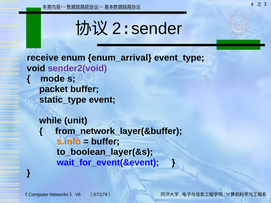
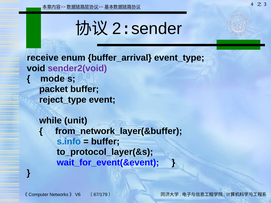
enum_arrival: enum_arrival -> buffer_arrival (120, 58)
static_type: static_type -> reject_type (63, 100)
s.info colour: orange -> blue (69, 142)
to_boolean_layer(&s: to_boolean_layer(&s -> to_protocol_layer(&s (105, 152)
